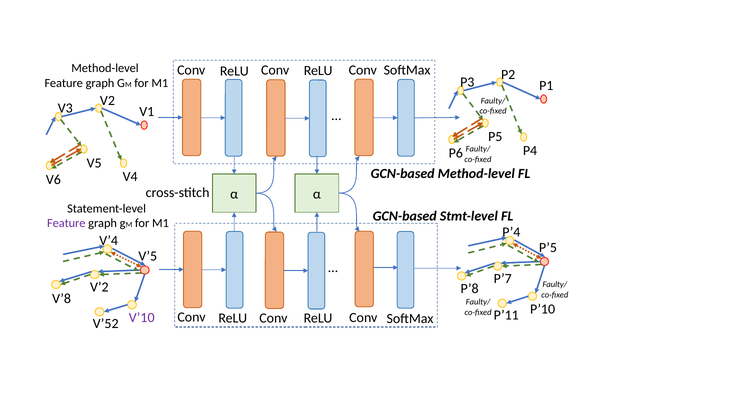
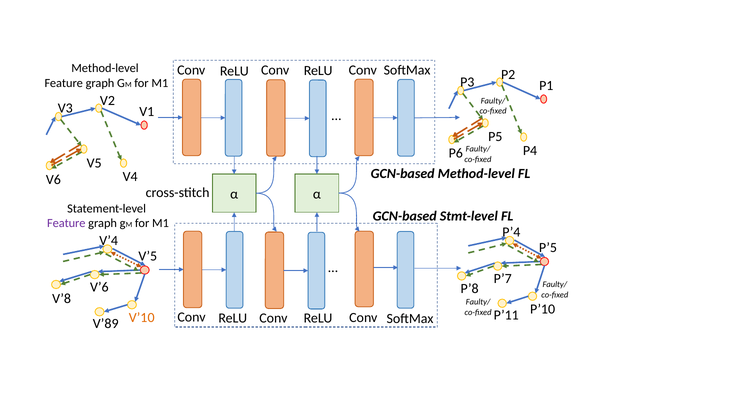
V’2: V’2 -> V’6 (99, 288)
V’10 colour: purple -> orange (142, 318)
V’52: V’52 -> V’89 (106, 324)
